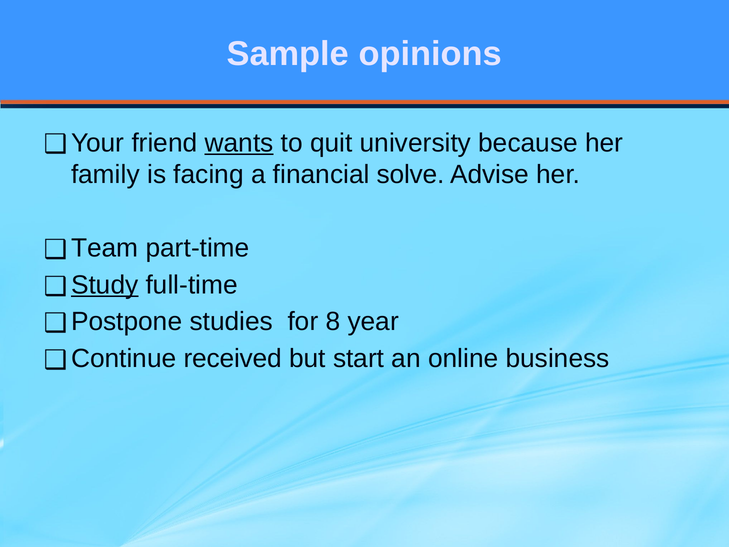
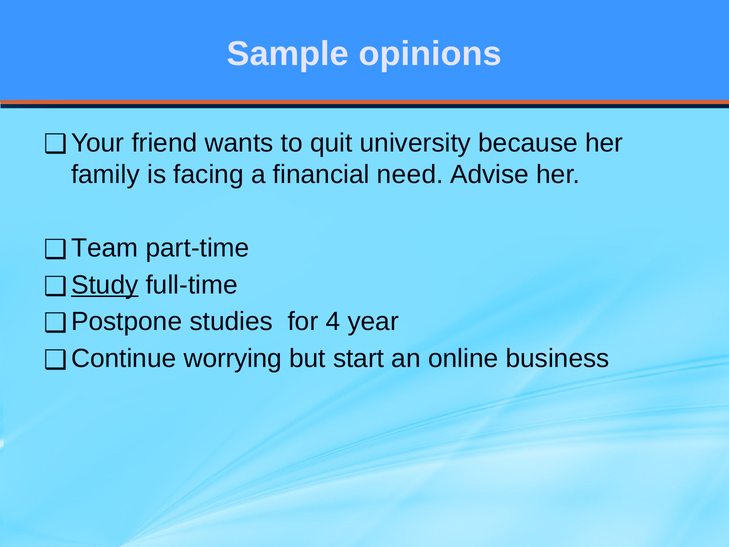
wants underline: present -> none (239, 143)
solve: solve -> need (410, 174)
8: 8 -> 4 (333, 322)
received: received -> worrying (233, 358)
